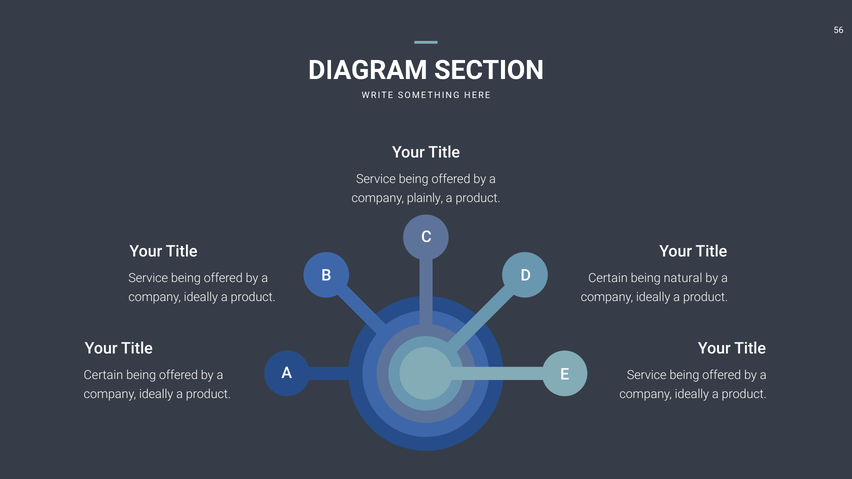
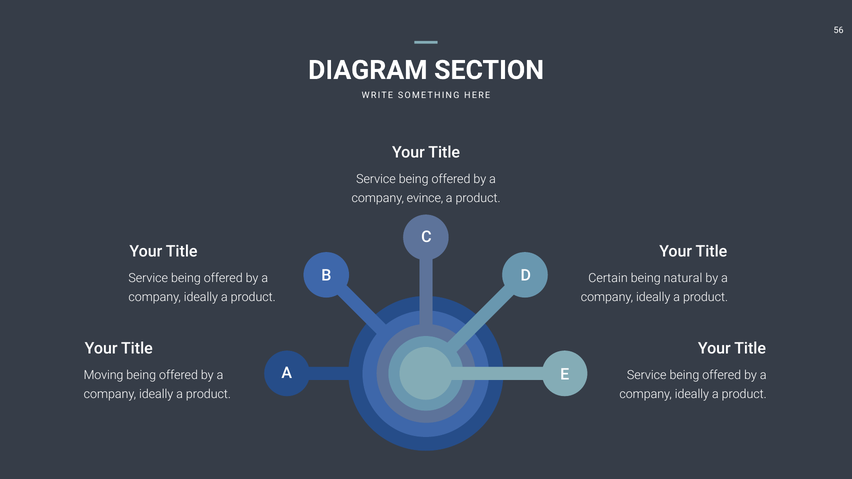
plainly: plainly -> evince (425, 198)
Certain: Certain -> Moving (104, 375)
